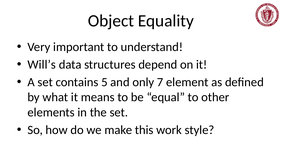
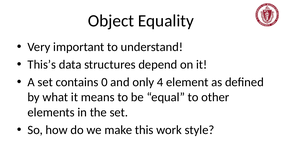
Will’s: Will’s -> This’s (42, 64)
5: 5 -> 0 (104, 82)
7: 7 -> 4 (160, 82)
